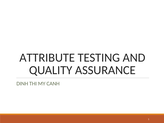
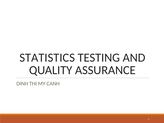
ATTRIBUTE: ATTRIBUTE -> STATISTICS (47, 58)
